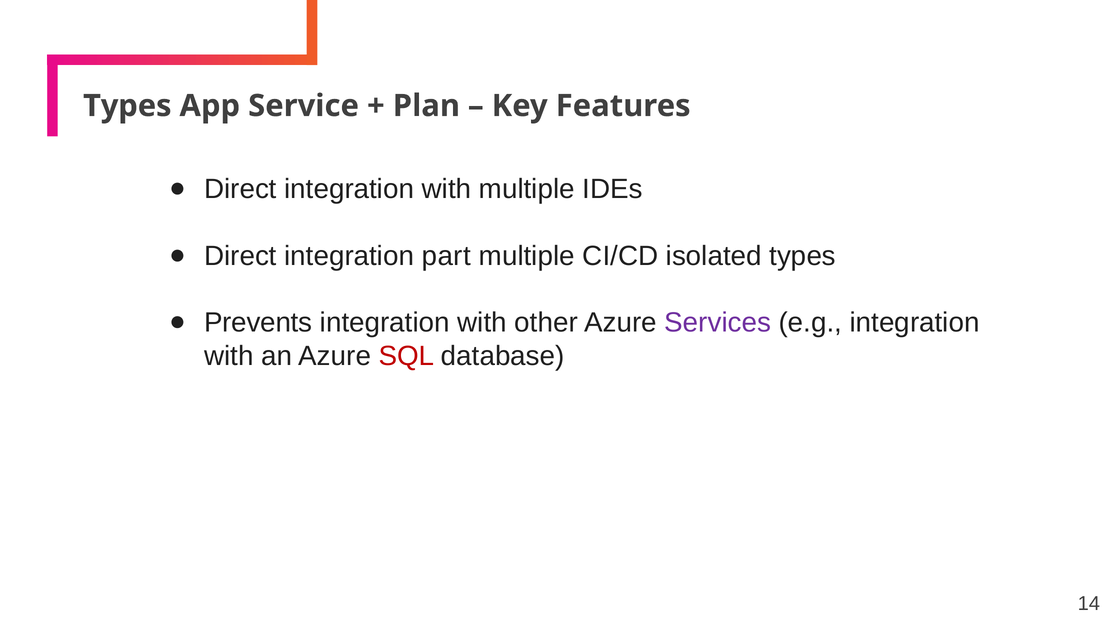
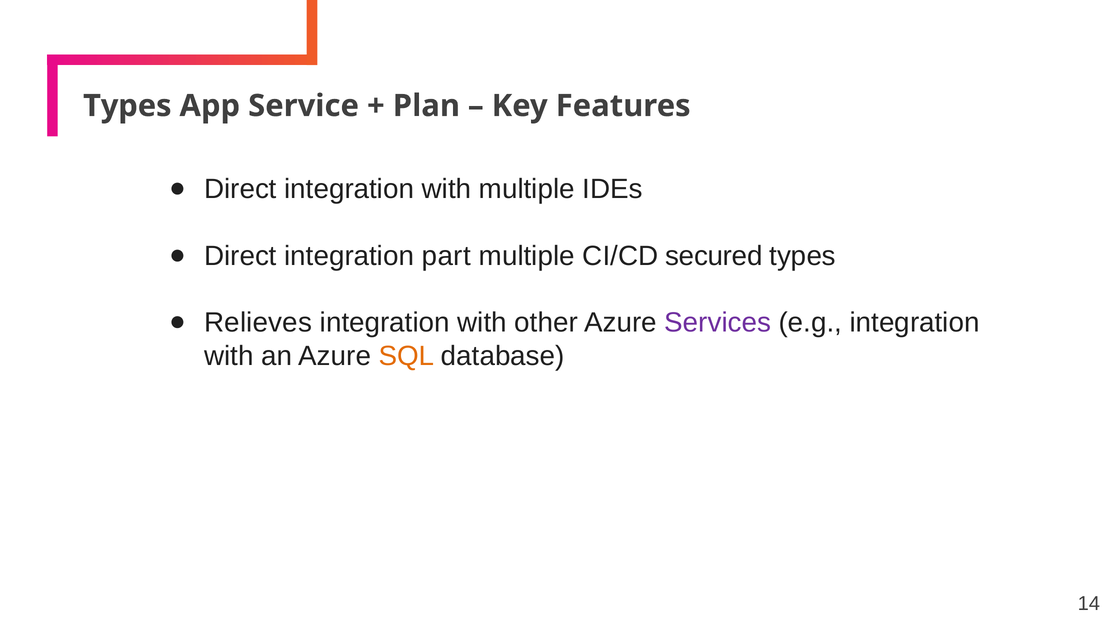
isolated: isolated -> secured (714, 256)
Prevents: Prevents -> Relieves (258, 323)
SQL colour: red -> orange (406, 356)
